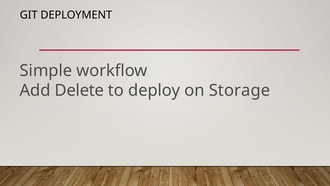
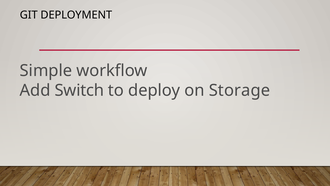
Delete: Delete -> Switch (79, 90)
